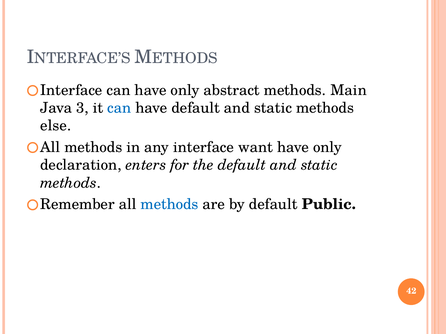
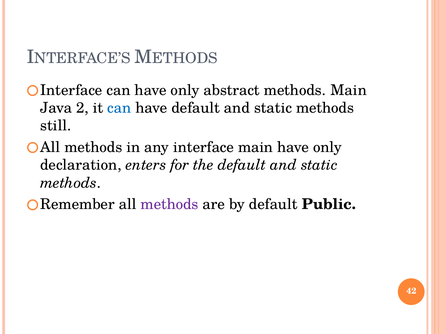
3: 3 -> 2 (82, 108)
else: else -> still (56, 126)
interface want: want -> main (256, 147)
methods colour: blue -> purple (170, 205)
